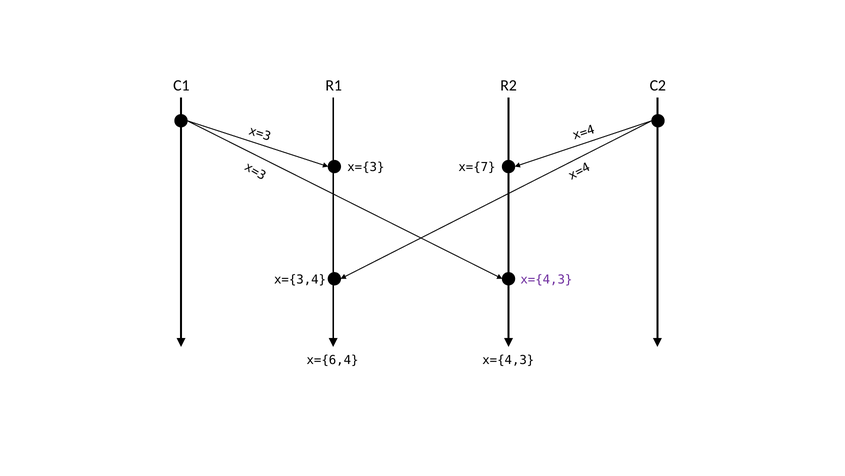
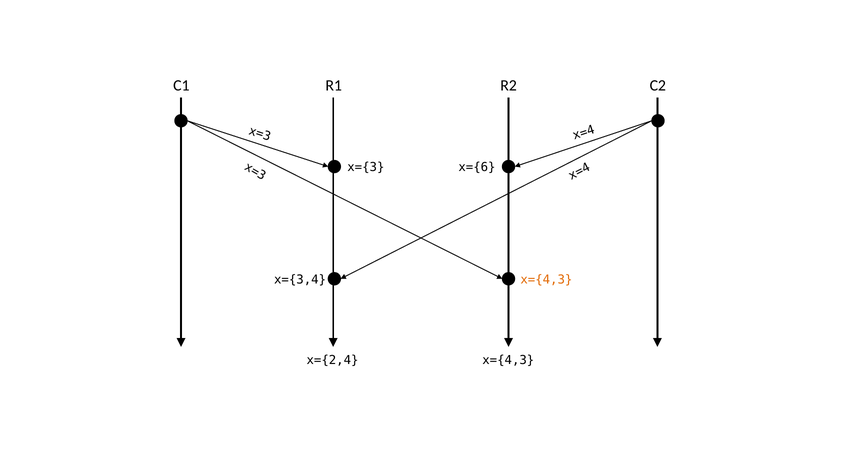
x={7: x={7 -> x={6 (477, 167)
x={4,3 colour: purple -> orange (546, 279)
x={6,4: x={6,4 -> x={2,4 (333, 360)
